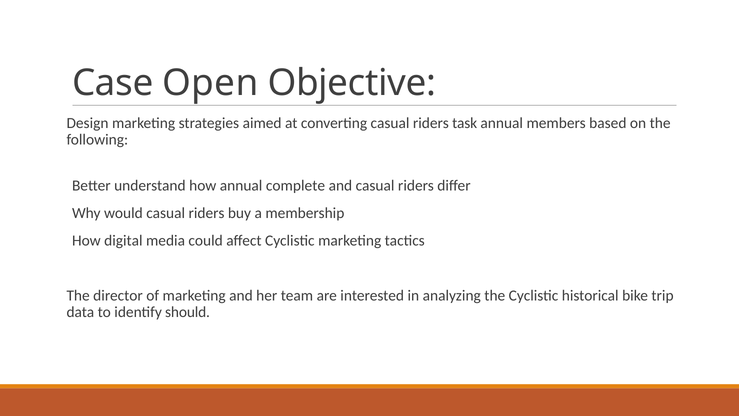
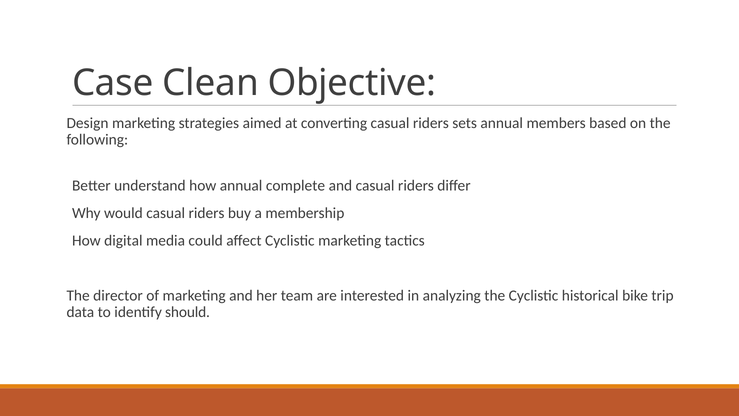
Open: Open -> Clean (211, 83)
task: task -> sets (465, 123)
